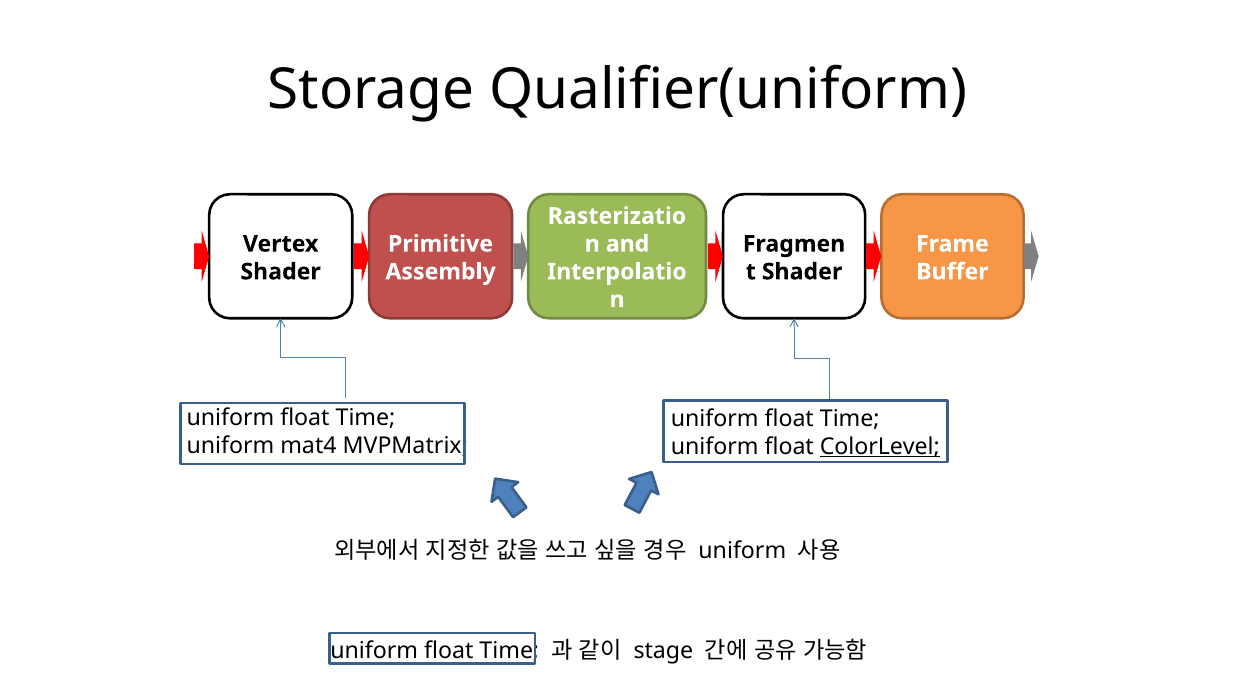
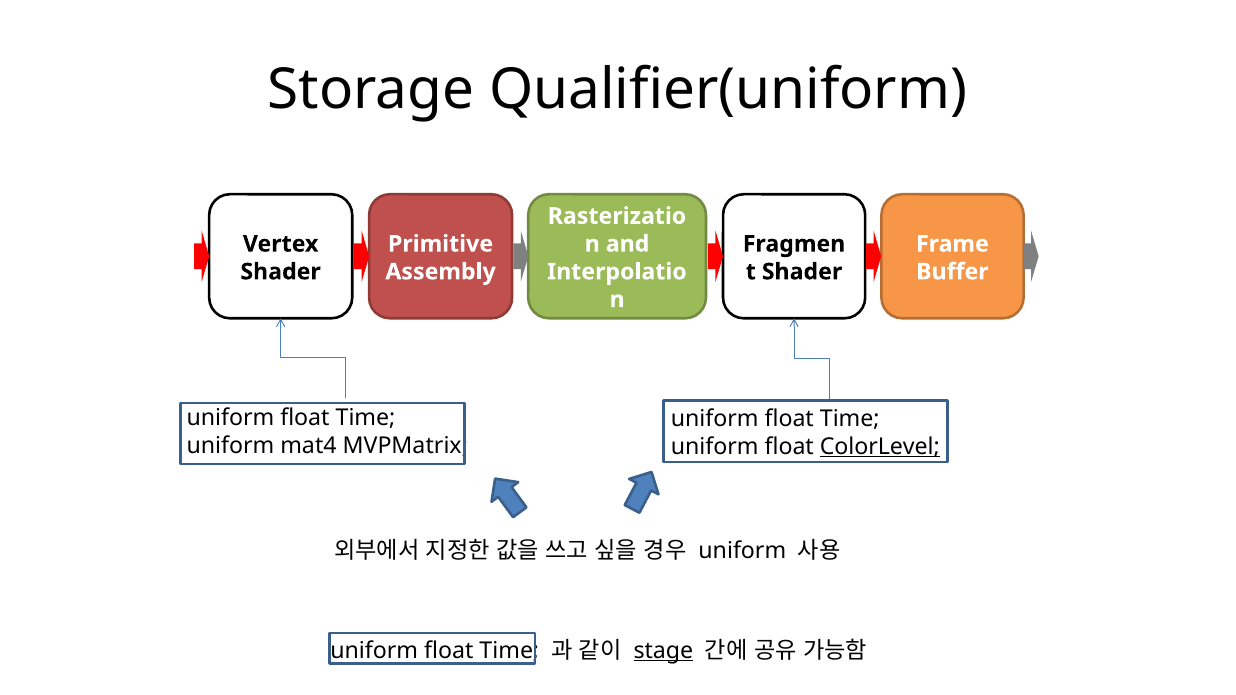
stage underline: none -> present (663, 651)
